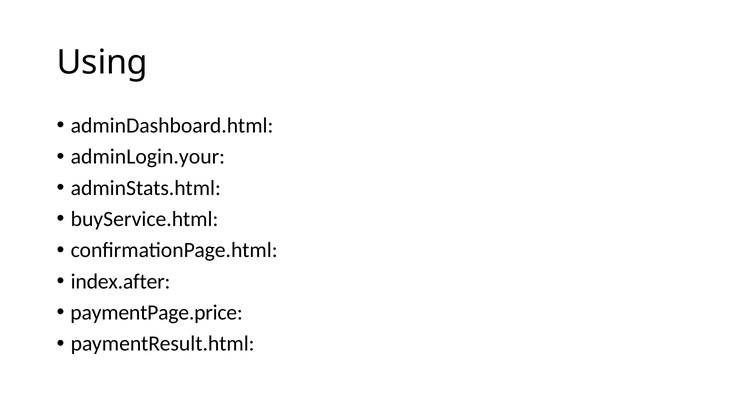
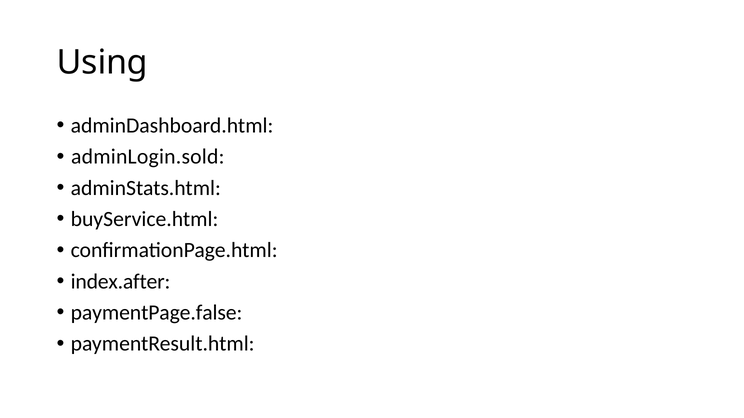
adminLogin.your: adminLogin.your -> adminLogin.sold (148, 157)
paymentPage.price: paymentPage.price -> paymentPage.false (156, 313)
